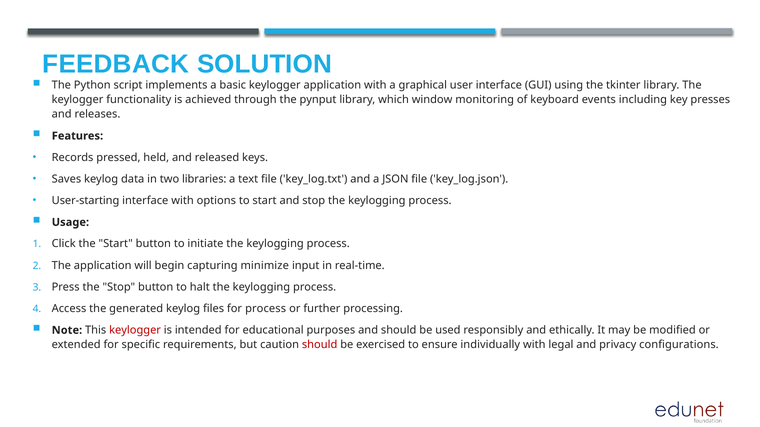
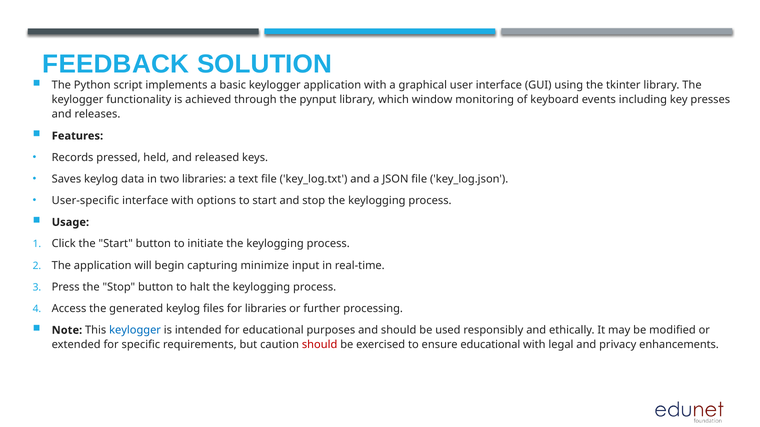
User-starting: User-starting -> User-specific (85, 201)
for process: process -> libraries (266, 309)
keylogger colour: red -> blue (135, 331)
ensure individually: individually -> educational (490, 345)
configurations: configurations -> enhancements (679, 345)
